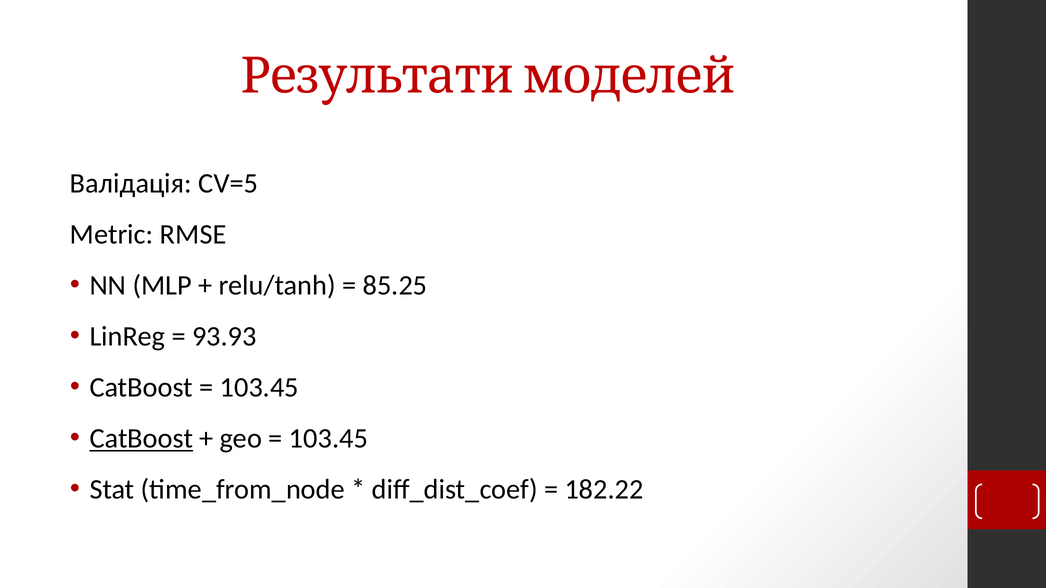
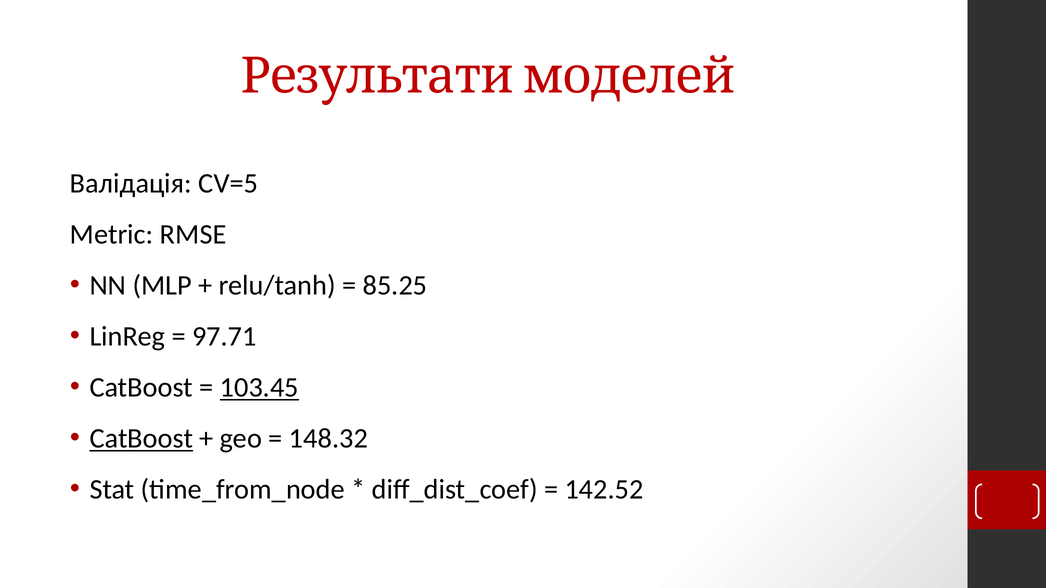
93.93: 93.93 -> 97.71 (224, 337)
103.45 underline: none -> present (259, 388)
103.45: 103.45 -> 148.32 (328, 439)
182.22: 182.22 -> 142.52 (604, 490)
